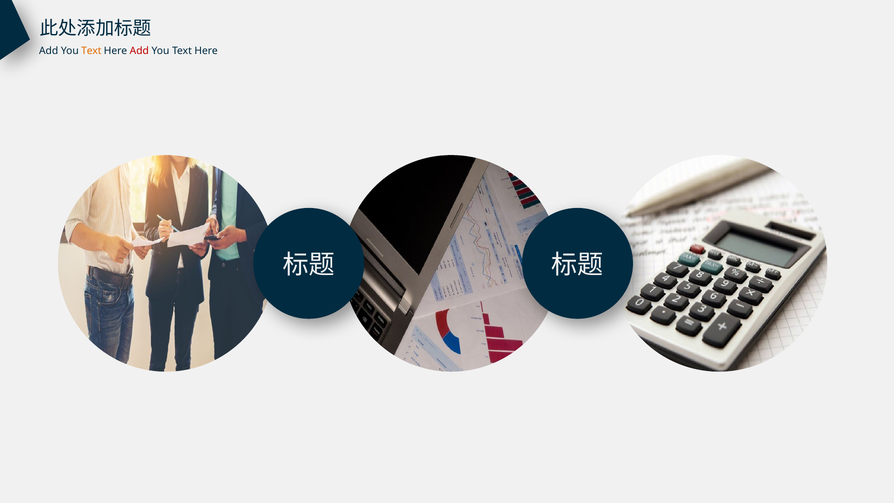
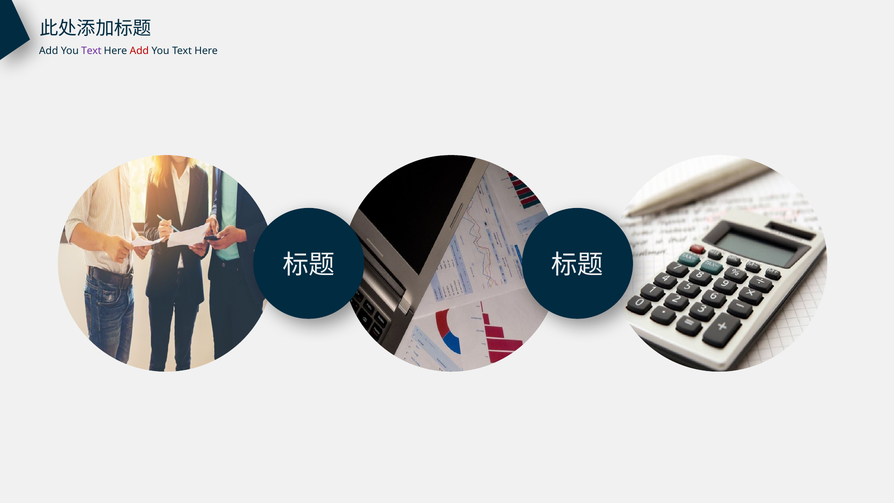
Text colour: orange -> purple (91, 51)
